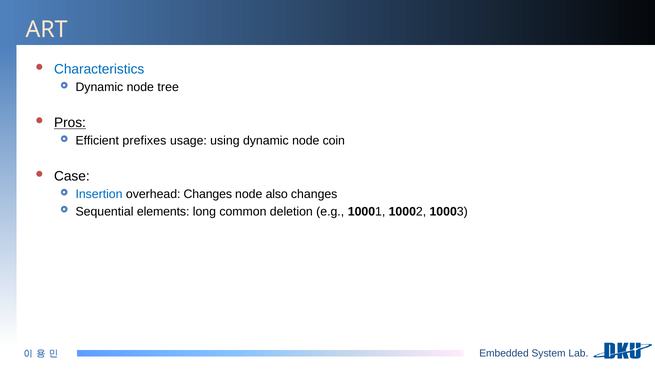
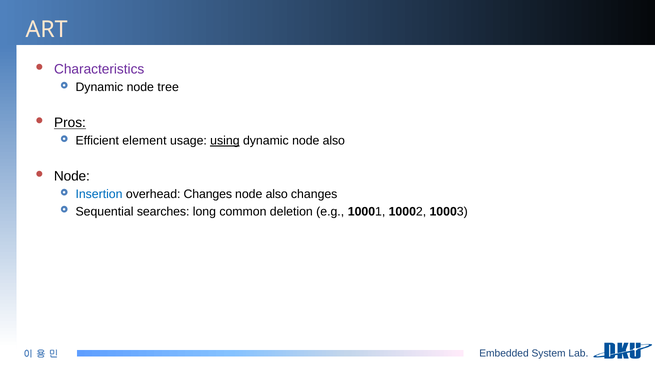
Characteristics colour: blue -> purple (99, 69)
prefixes: prefixes -> element (144, 141)
using underline: none -> present (225, 141)
dynamic node coin: coin -> also (334, 141)
Case: Case -> Node (72, 176)
elements: elements -> searches (163, 211)
